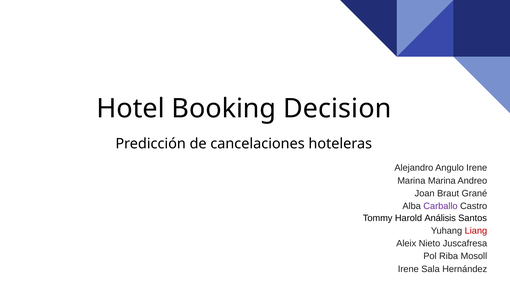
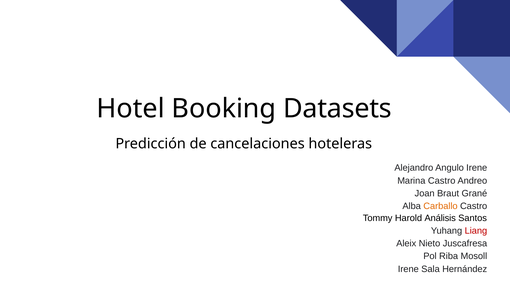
Decision: Decision -> Datasets (337, 109)
Marina Marina: Marina -> Castro (442, 181)
Carballo colour: purple -> orange (440, 206)
